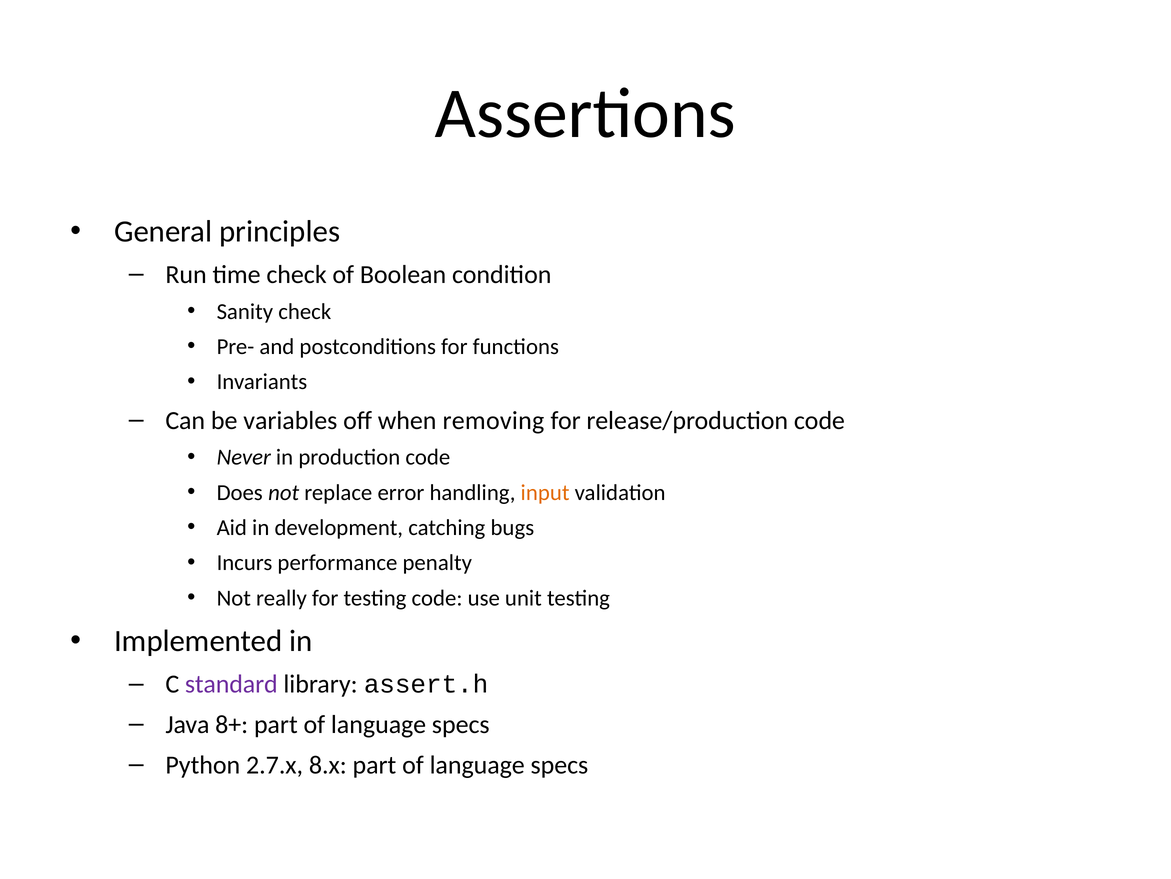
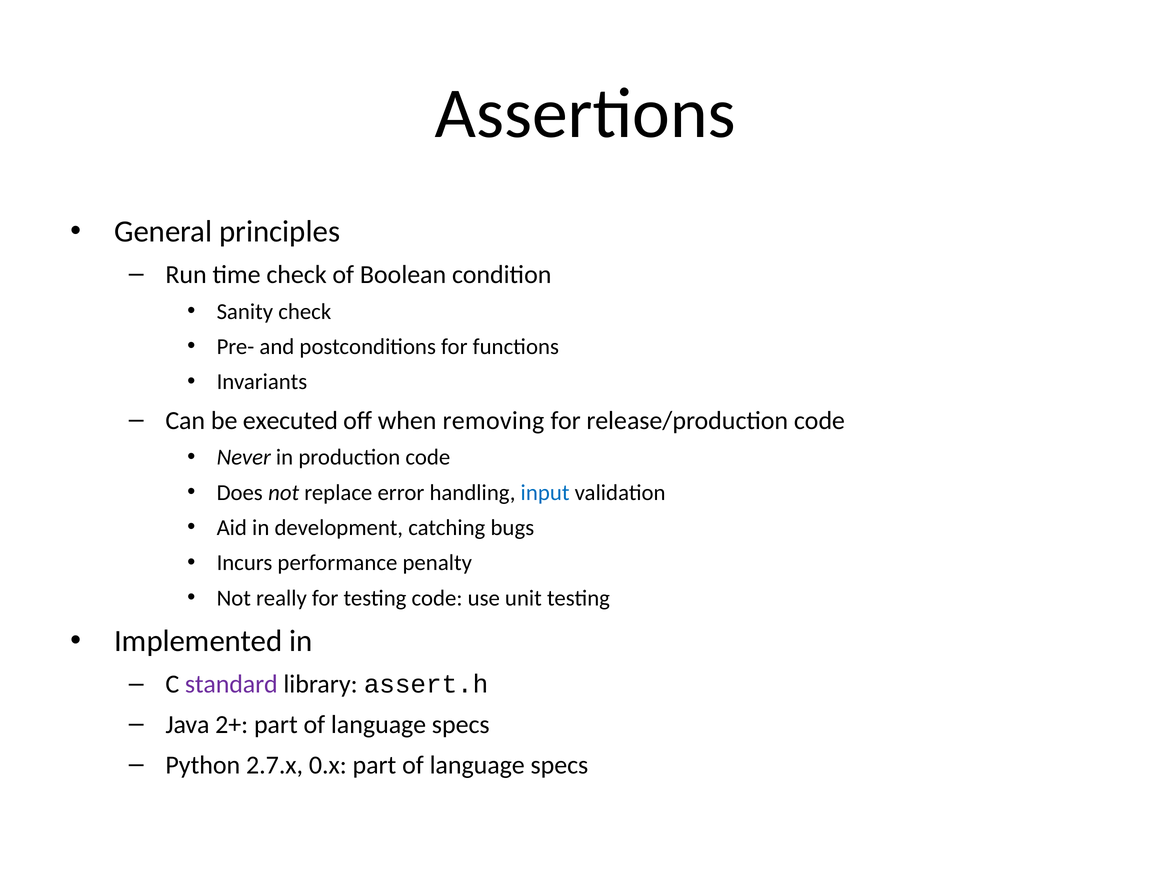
variables: variables -> executed (290, 420)
input colour: orange -> blue (545, 492)
8+: 8+ -> 2+ (232, 724)
8.x: 8.x -> 0.x (328, 764)
